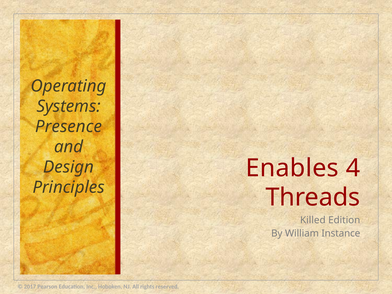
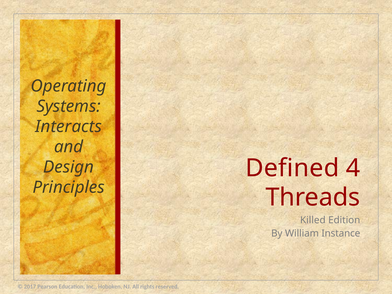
Presence: Presence -> Interacts (69, 127)
Enables: Enables -> Defined (292, 168)
